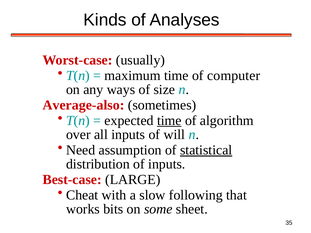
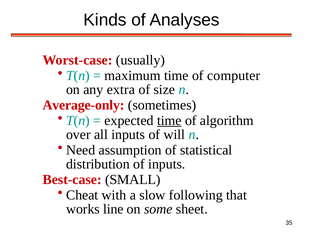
ways: ways -> extra (121, 90)
Average-also: Average-also -> Average-only (84, 105)
statistical underline: present -> none (206, 150)
LARGE: LARGE -> SMALL (133, 180)
bits: bits -> line (113, 209)
